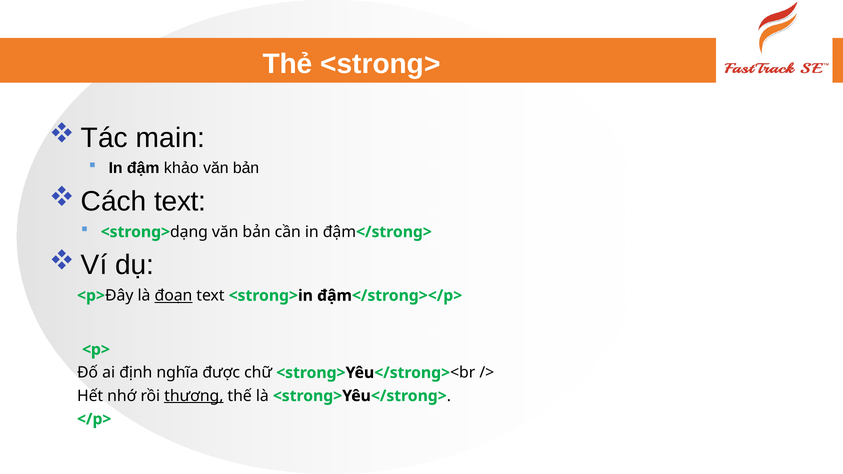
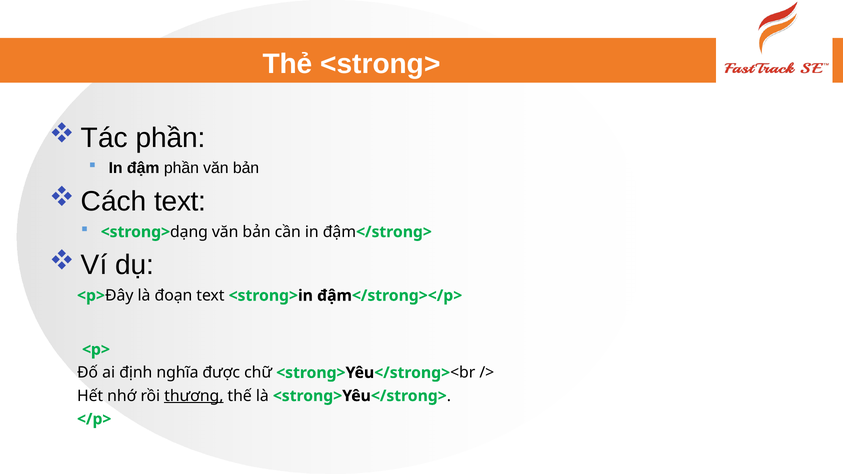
main: main -> phần (171, 138)
đậm khảo: khảo -> phần (181, 168)
đoạn underline: present -> none (173, 296)
